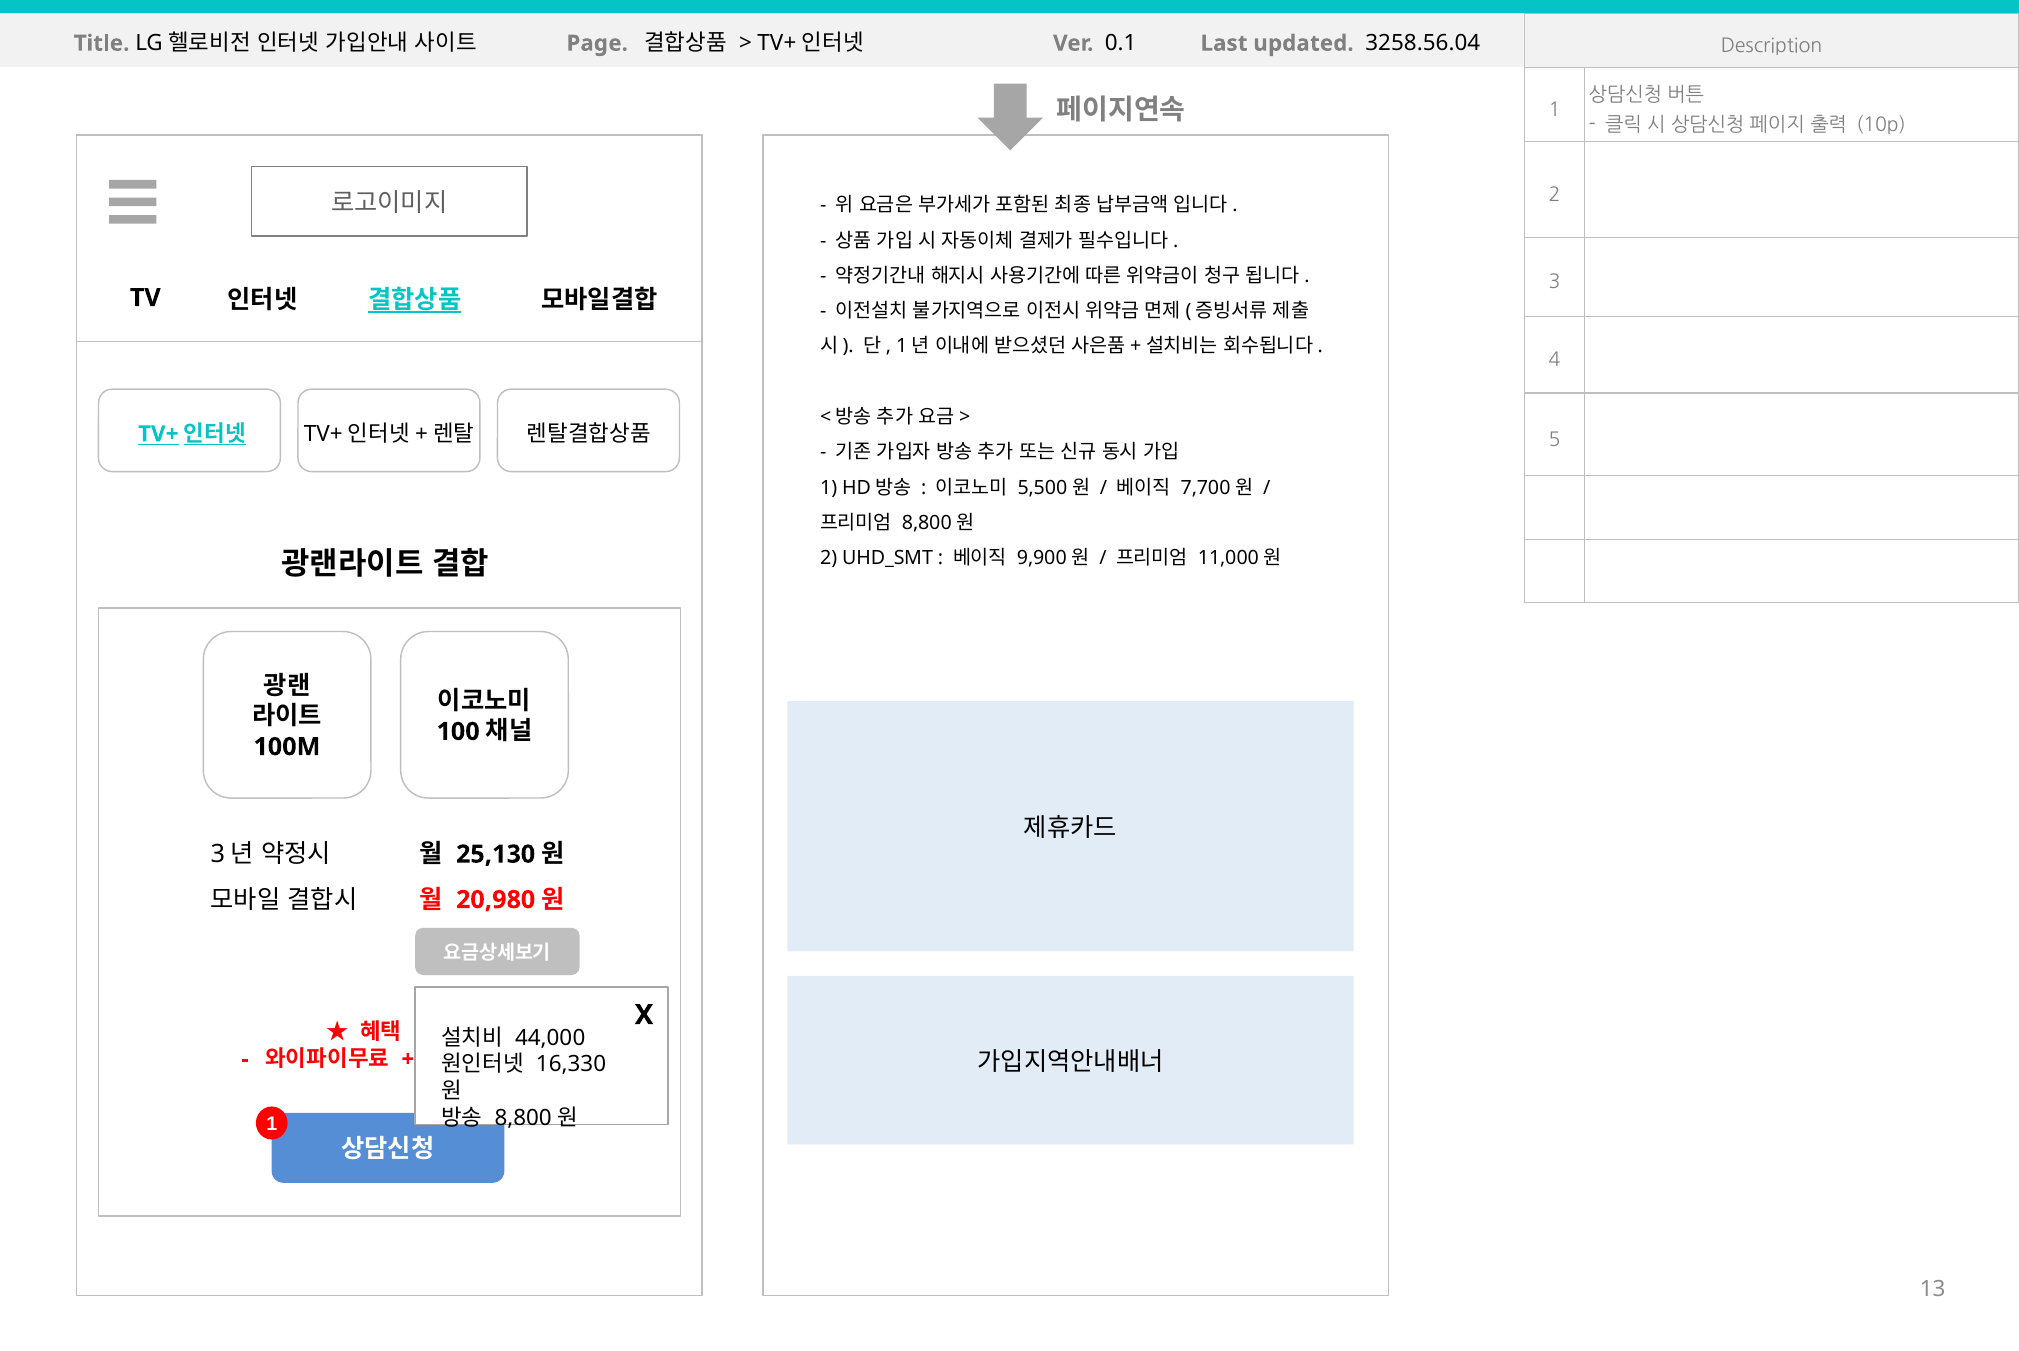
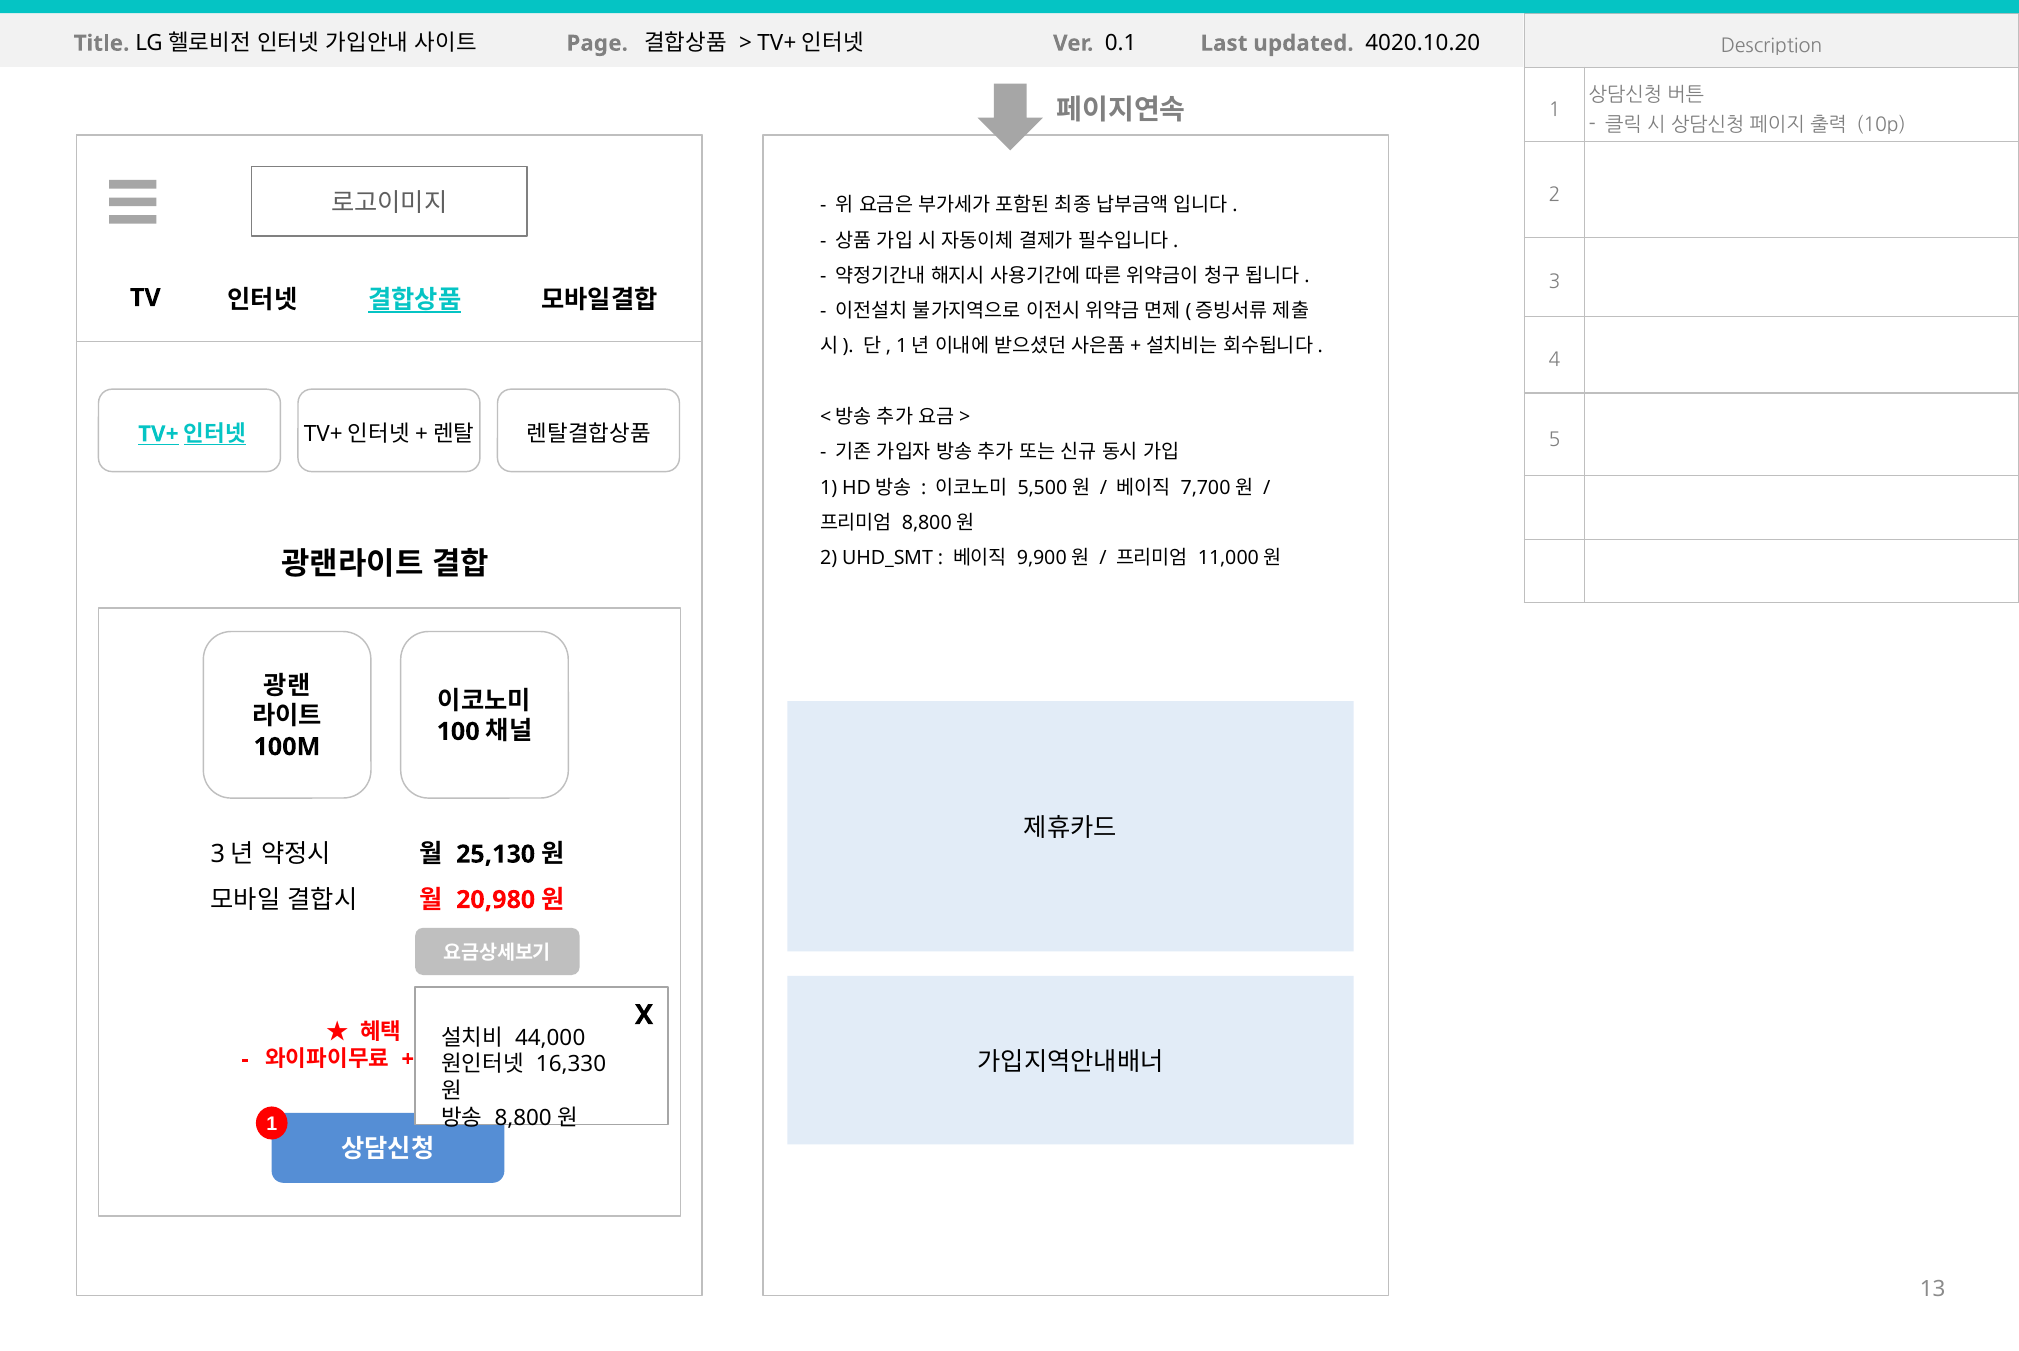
3258.56.04: 3258.56.04 -> 4020.10.20 (1423, 43)
